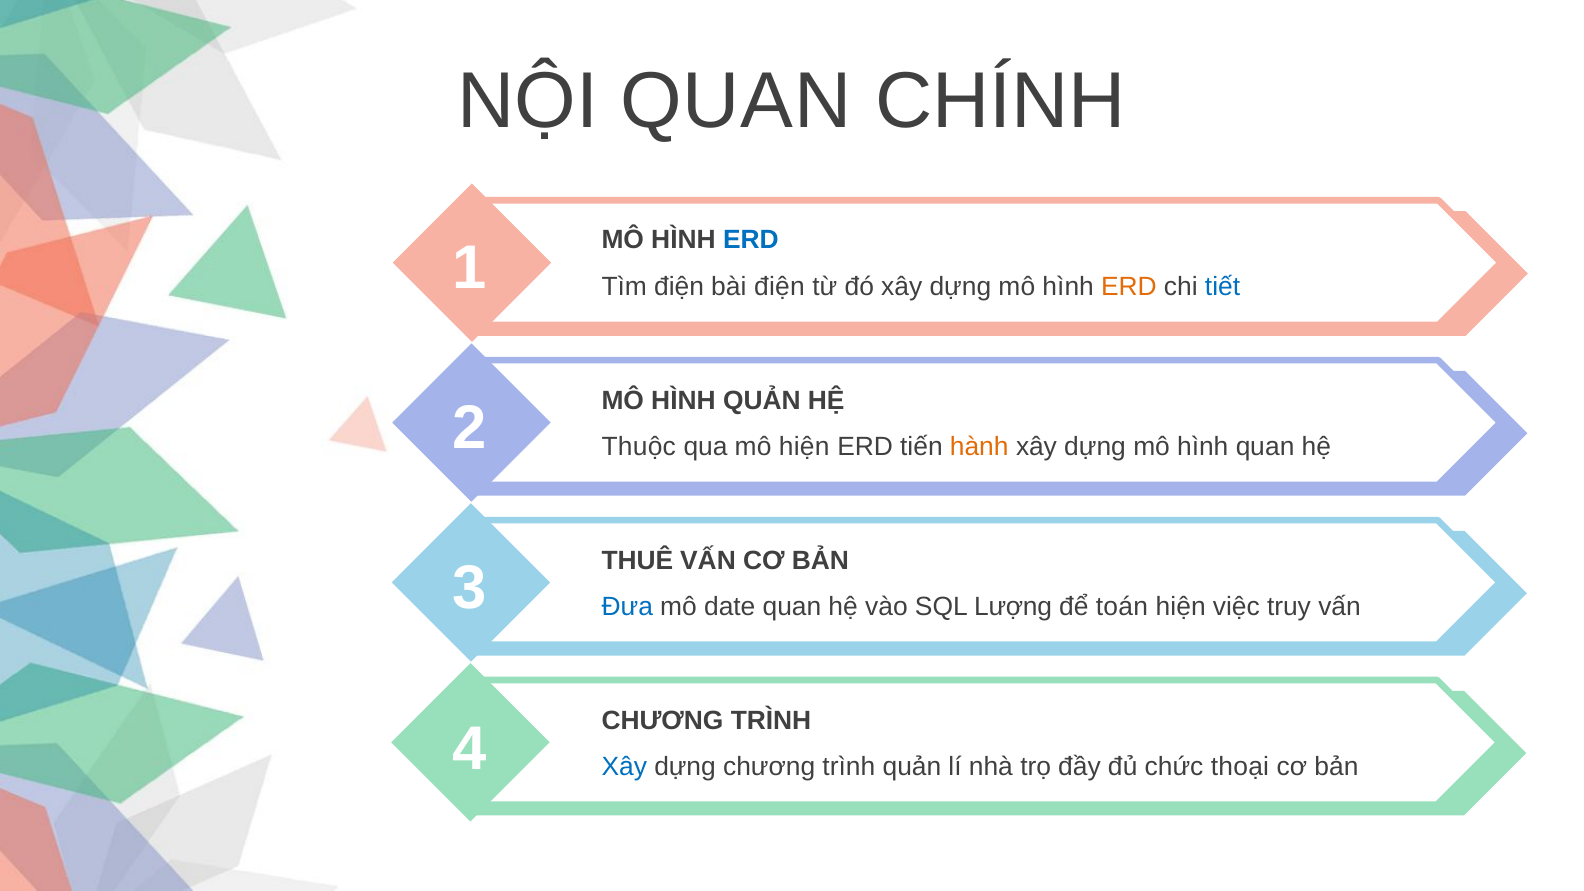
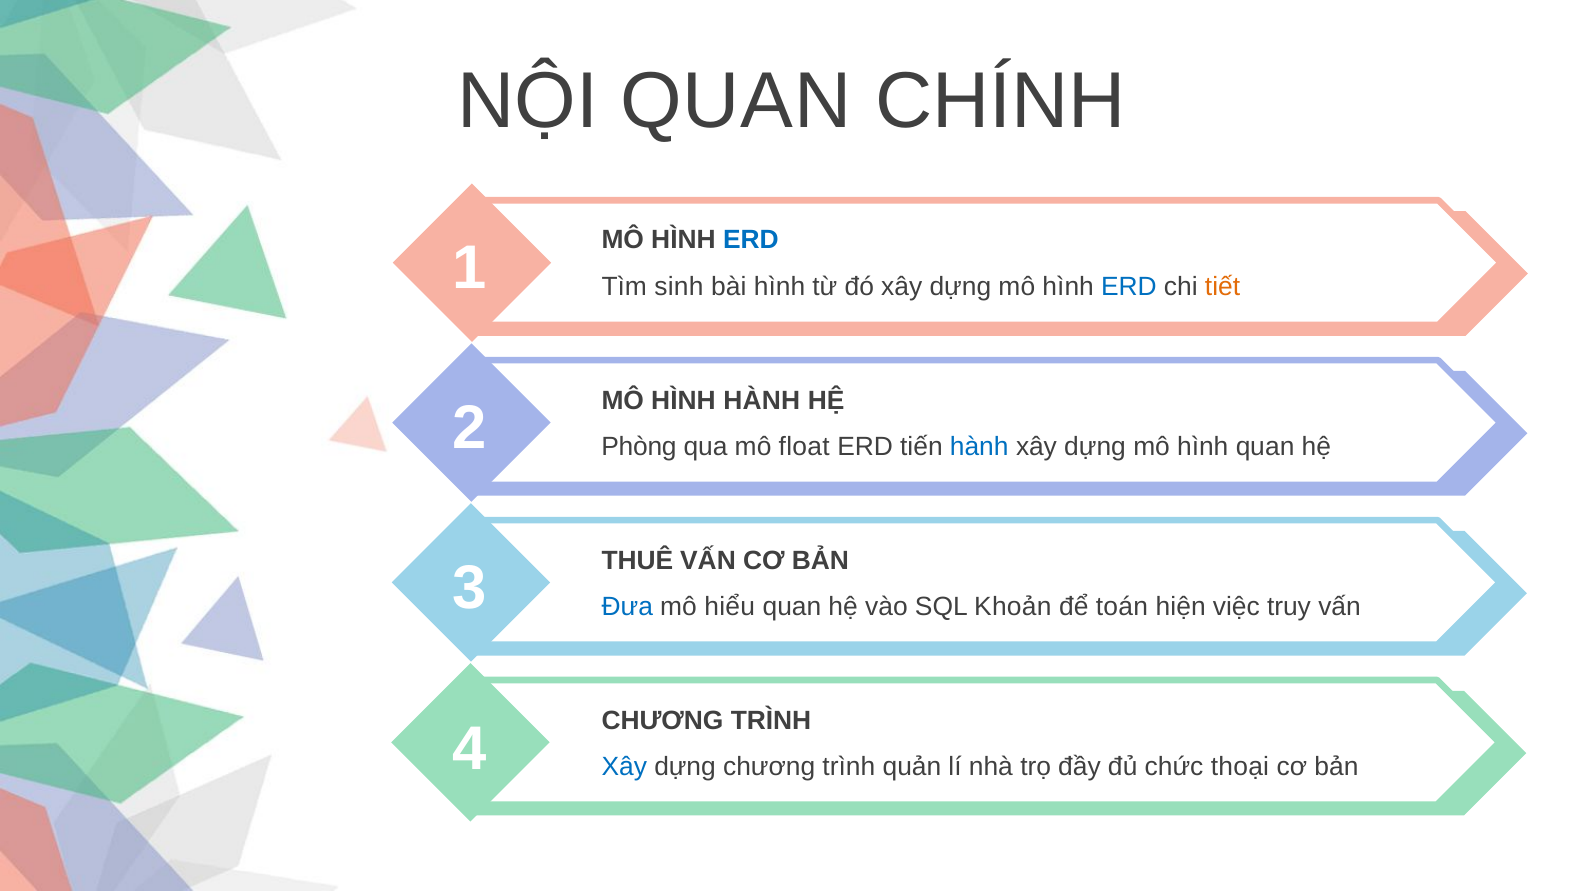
Tìm điện: điện -> sinh (679, 287)
bài điện: điện -> hình (780, 287)
ERD colour: orange -> blue (1129, 287)
tiết colour: blue -> orange (1223, 287)
HÌNH QUẢN: QUẢN -> HÀNH (762, 400)
Thuộc: Thuộc -> Phòng (639, 447)
mô hiện: hiện -> float (804, 447)
hành colour: orange -> blue (979, 447)
date: date -> hiểu (730, 607)
Lượng: Lượng -> Khoản (1013, 607)
